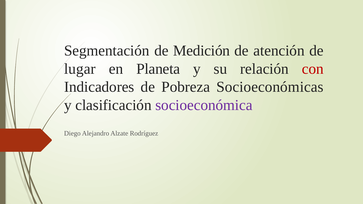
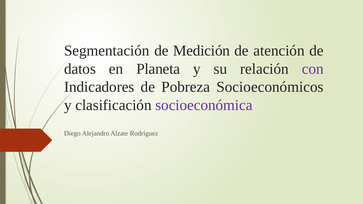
lugar: lugar -> datos (80, 69)
con colour: red -> purple (313, 69)
Socioeconómicas: Socioeconómicas -> Socioeconómicos (270, 87)
